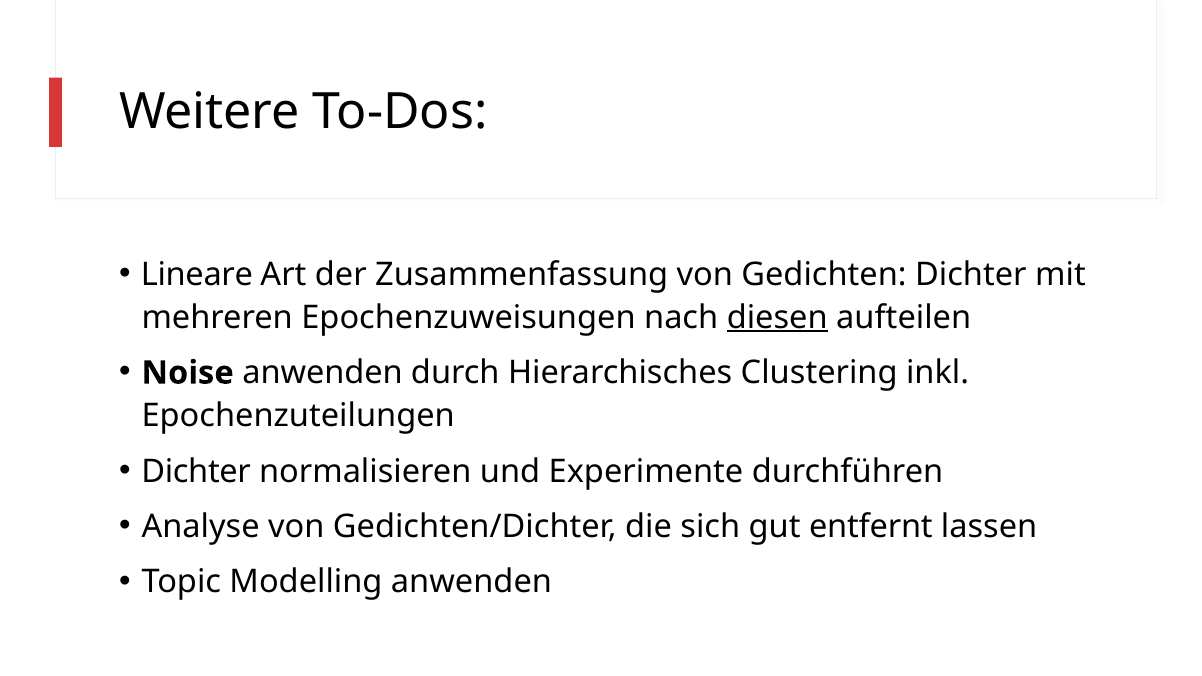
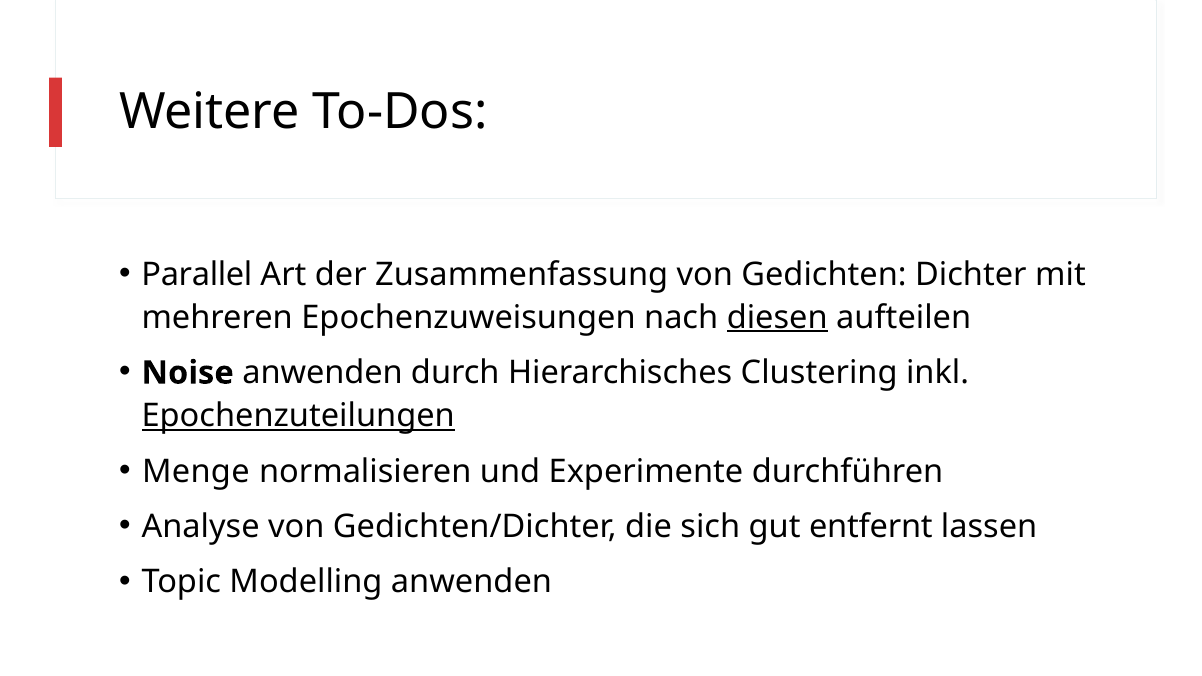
Lineare: Lineare -> Parallel (197, 275)
Epochenzuteilungen underline: none -> present (298, 416)
Dichter: Dichter -> Menge (196, 471)
